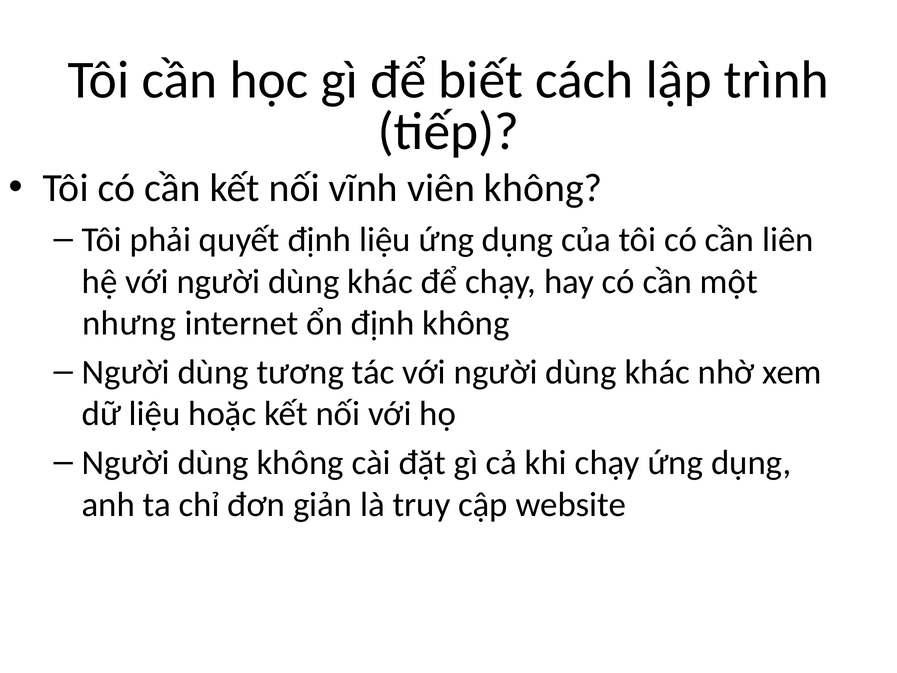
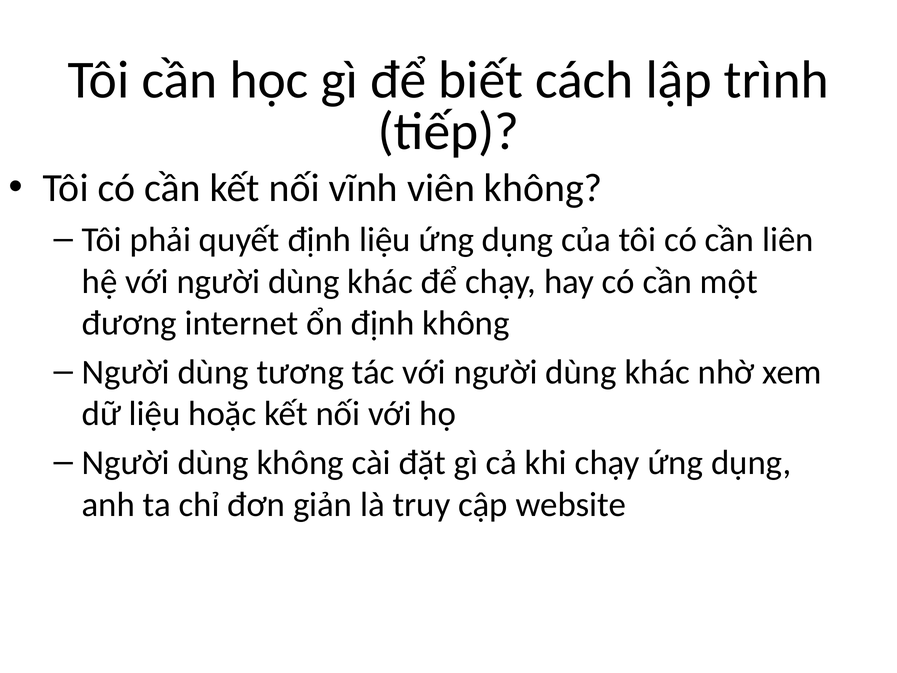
nhưng: nhưng -> đương (129, 323)
